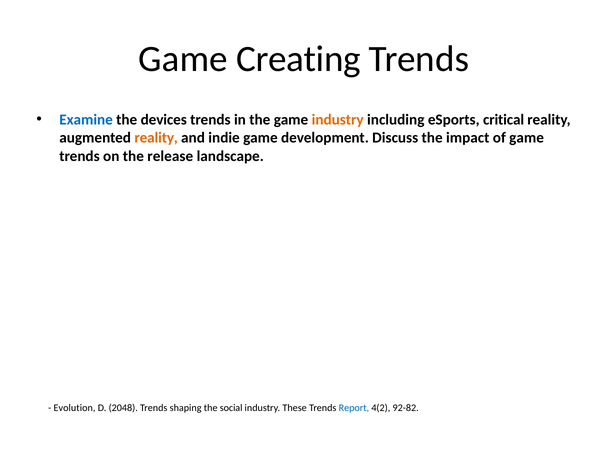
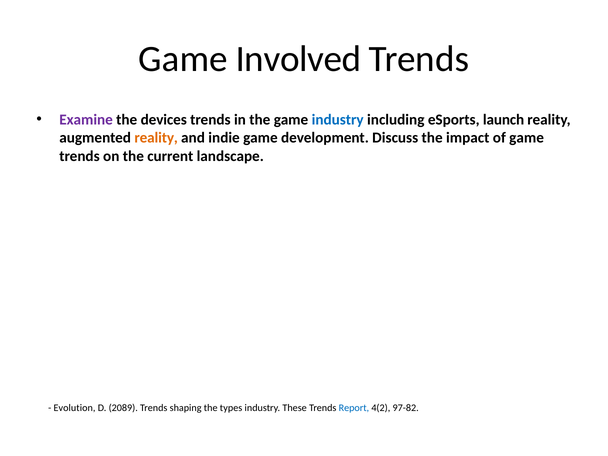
Creating: Creating -> Involved (298, 59)
Examine colour: blue -> purple (86, 120)
industry colour: orange -> blue (338, 120)
critical: critical -> launch (504, 120)
release: release -> current (170, 156)
2048: 2048 -> 2089 (123, 408)
social: social -> types (231, 408)
92-82: 92-82 -> 97-82 (406, 408)
